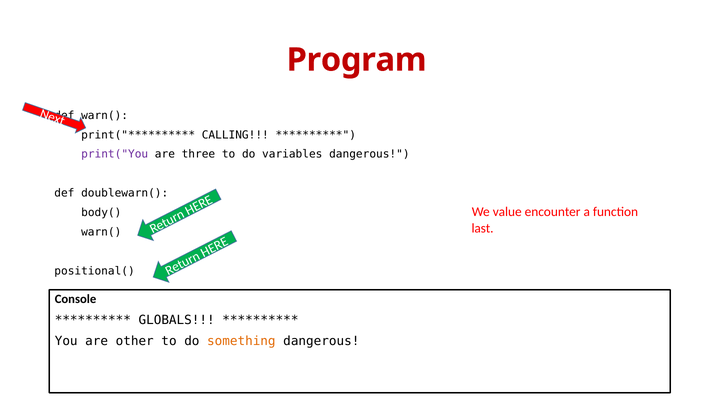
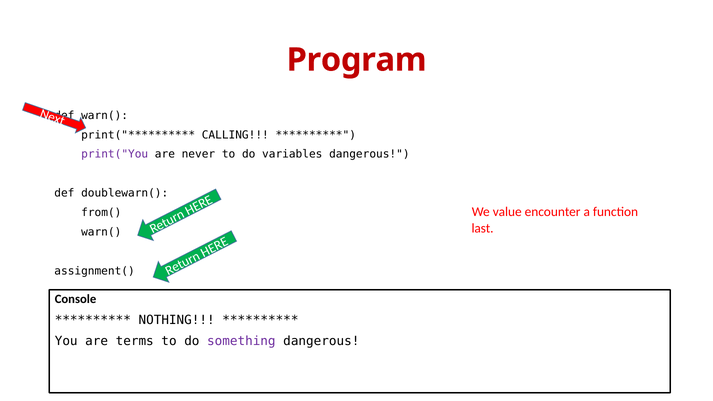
three: three -> never (198, 154)
body(: body( -> from( (101, 213)
positional(: positional( -> assignment( (95, 271)
GLOBALS: GLOBALS -> NOTHING (177, 320)
other: other -> terms (135, 341)
something colour: orange -> purple (241, 341)
